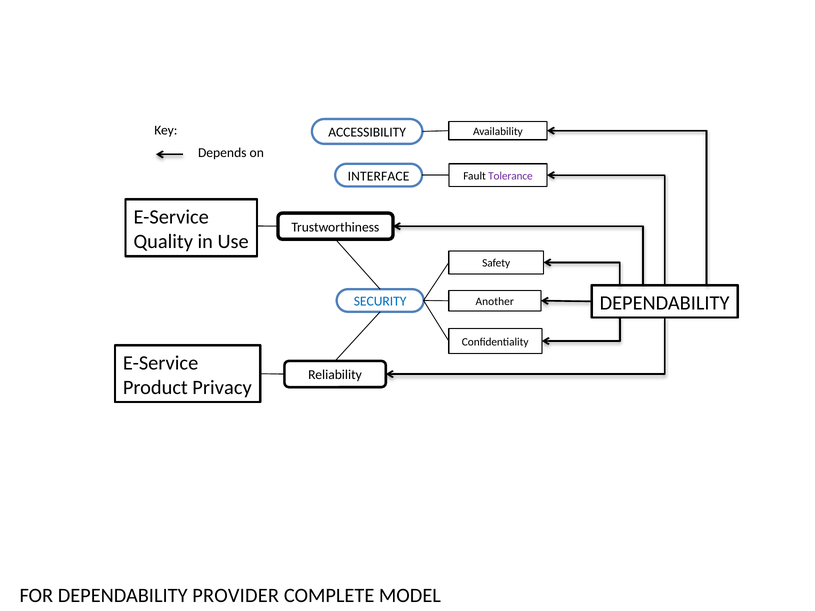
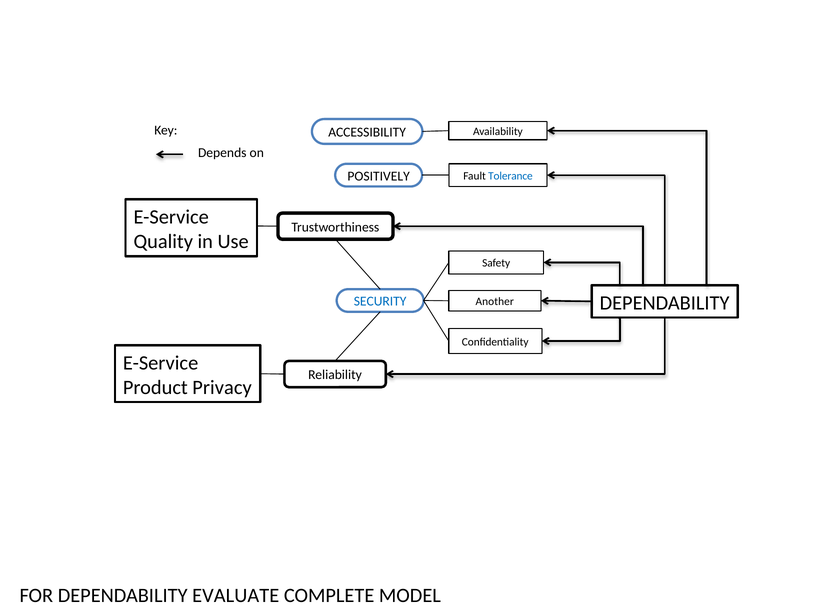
INTERFACE: INTERFACE -> POSITIVELY (379, 176)
Tolerance colour: purple -> blue (510, 176)
PROVIDER: PROVIDER -> EVALUATE (236, 596)
